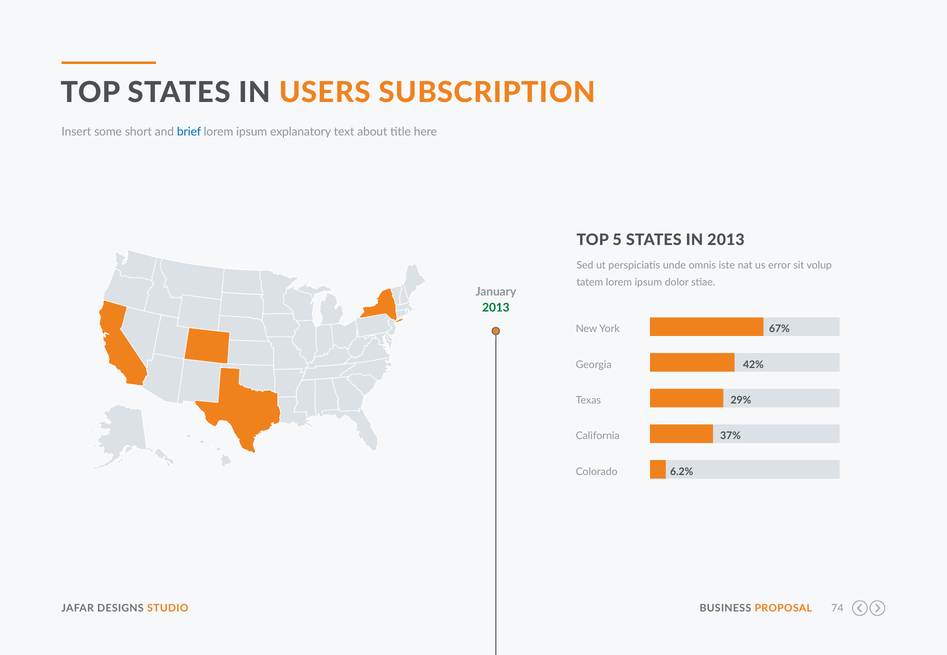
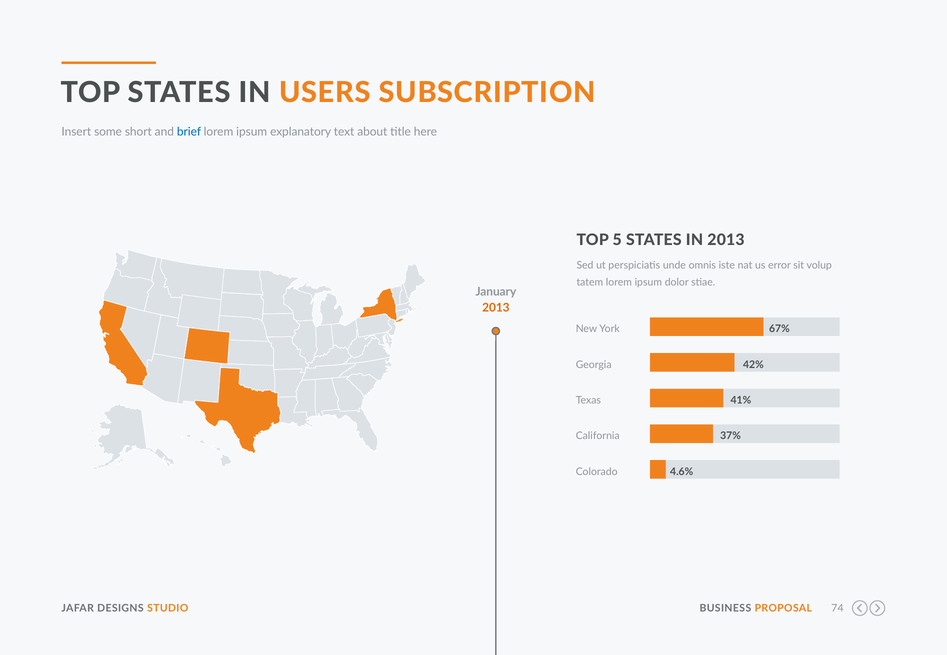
2013 colour: green -> orange (496, 308)
29%: 29% -> 41% (741, 401)
6.2%: 6.2% -> 4.6% (682, 472)
